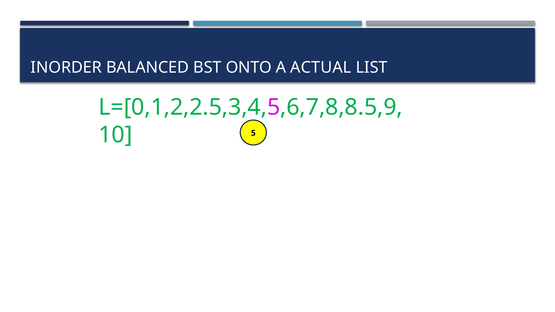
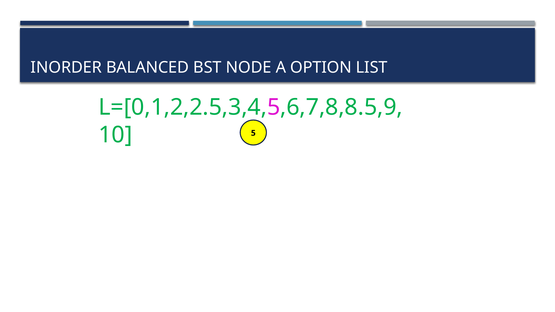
ONTO: ONTO -> NODE (249, 67)
ACTUAL: ACTUAL -> OPTION (321, 67)
